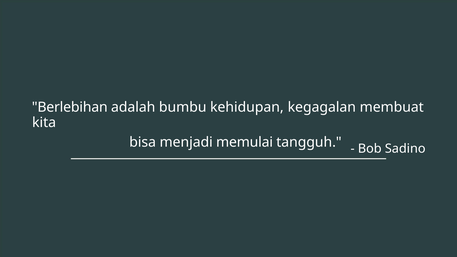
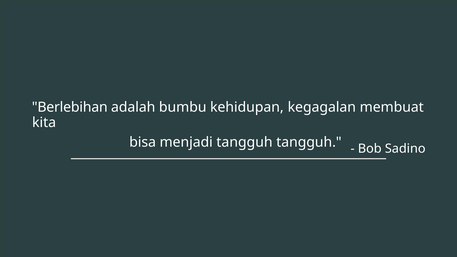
menjadi memulai: memulai -> tangguh (244, 142)
